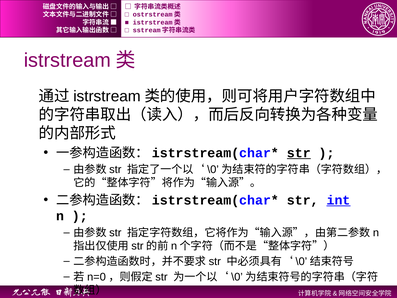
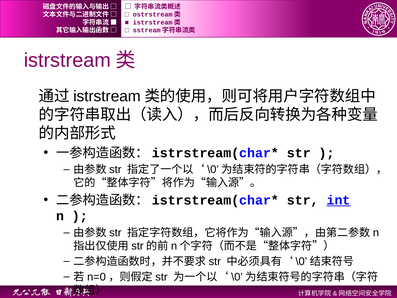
str underline: present -> none (299, 153)
